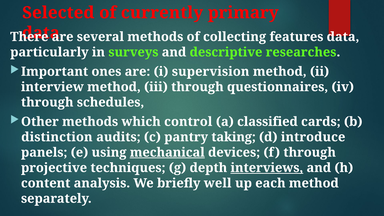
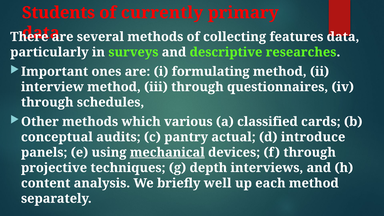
Selected: Selected -> Students (58, 13)
supervision: supervision -> formulating (211, 72)
control: control -> various (188, 122)
distinction: distinction -> conceptual (57, 137)
taking: taking -> actual (233, 137)
interviews underline: present -> none (267, 168)
